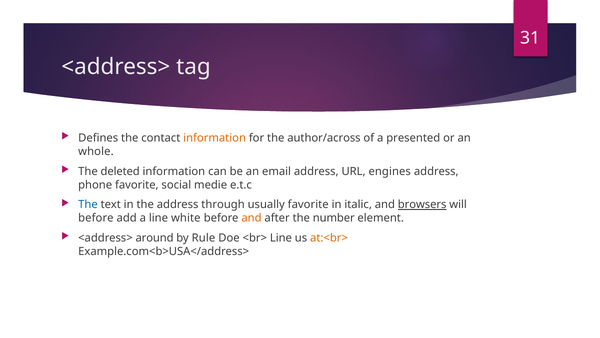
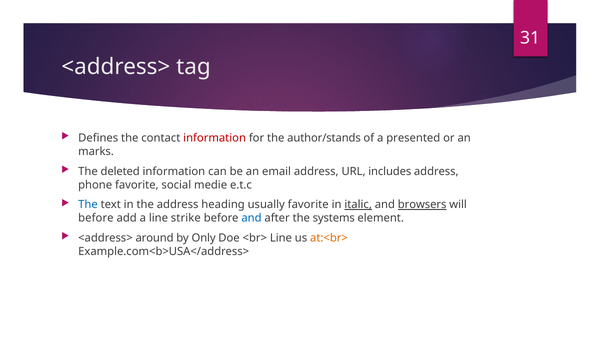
information colour: orange -> red (215, 138)
author/across: author/across -> author/stands (324, 138)
whole: whole -> marks (96, 151)
engines: engines -> includes (390, 171)
through: through -> heading (223, 204)
italic underline: none -> present (358, 204)
white: white -> strike (186, 218)
and colour: orange -> blue (251, 218)
number: number -> systems (334, 218)
Rule: Rule -> Only (204, 238)
